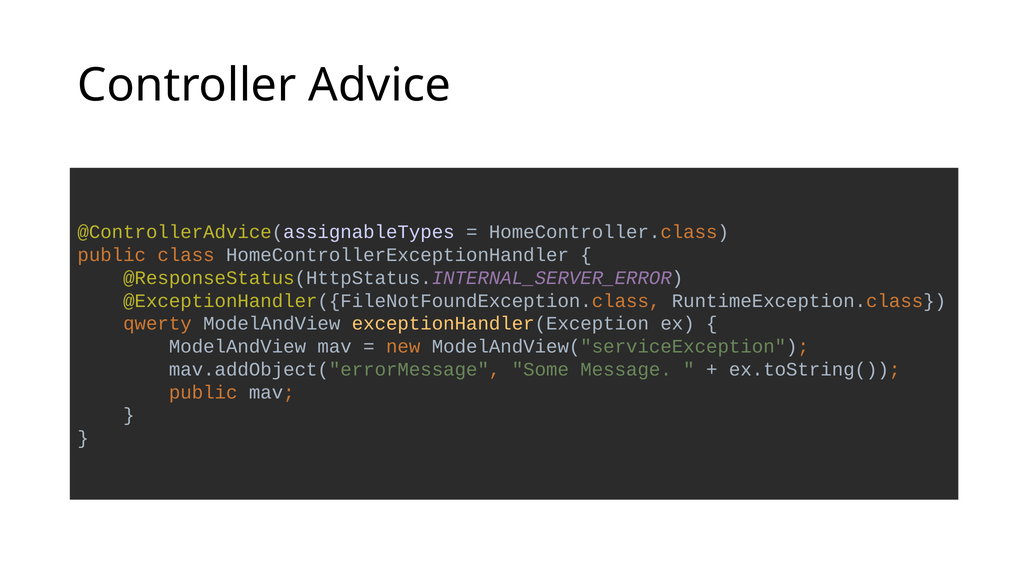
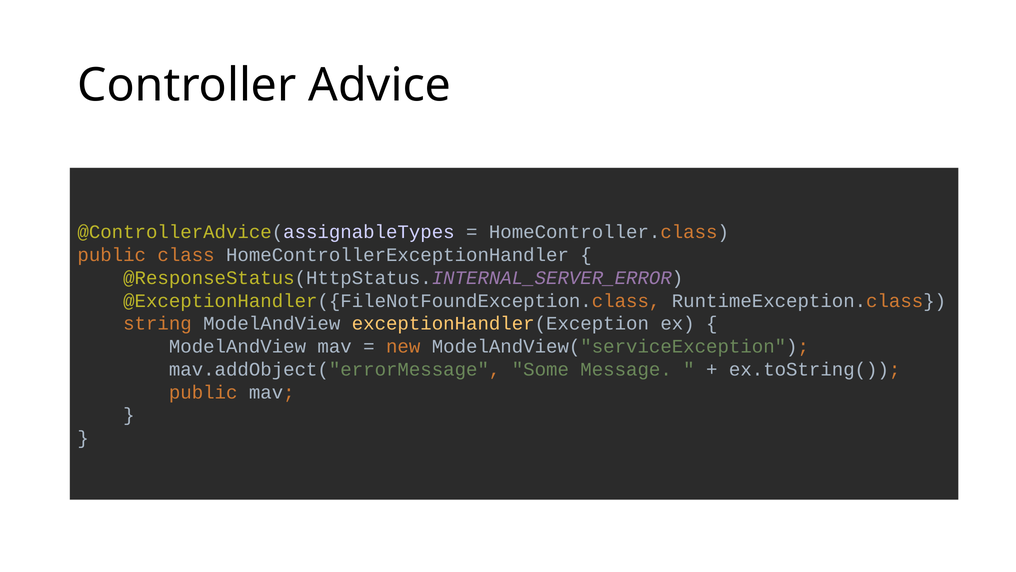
qwerty: qwerty -> string (157, 323)
